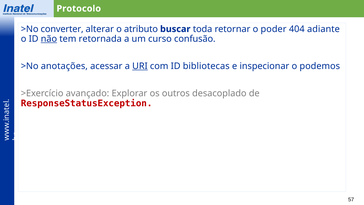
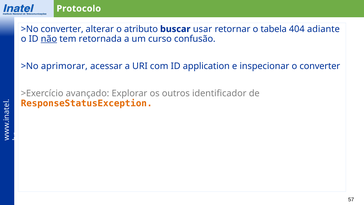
toda: toda -> usar (203, 29)
poder: poder -> tabela (274, 29)
anotações: anotações -> aprimorar (64, 66)
URI underline: present -> none (140, 66)
bibliotecas: bibliotecas -> application (206, 66)
o podemos: podemos -> converter (320, 66)
desacoplado: desacoplado -> identificador (219, 93)
ResponseStatusException colour: red -> orange (87, 103)
